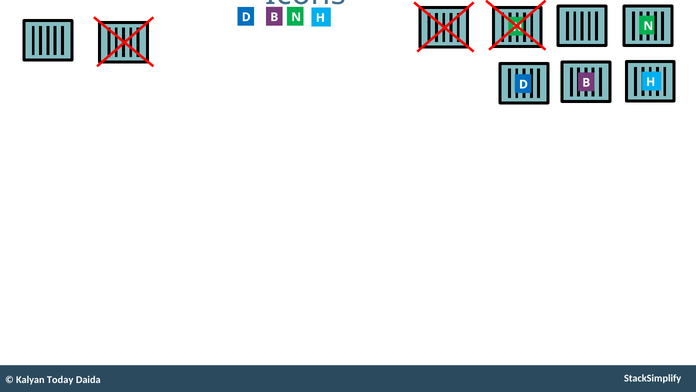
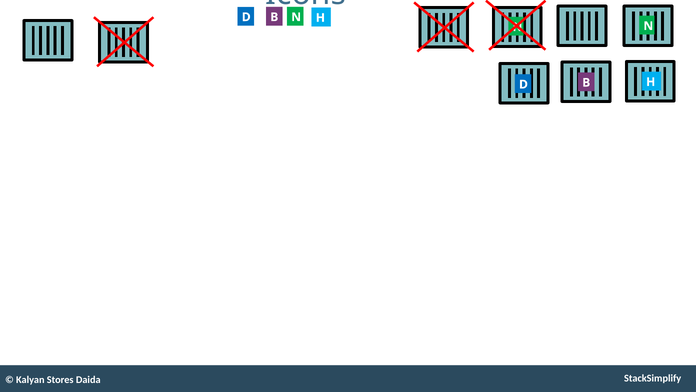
Today: Today -> Stores (60, 379)
